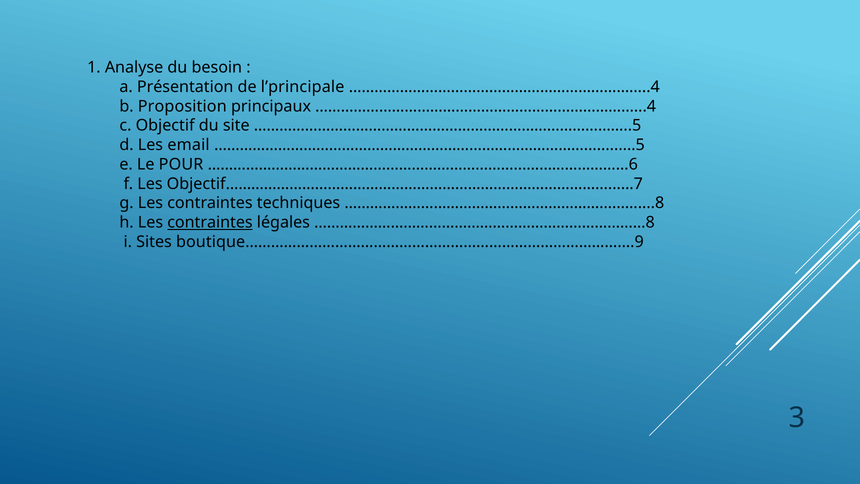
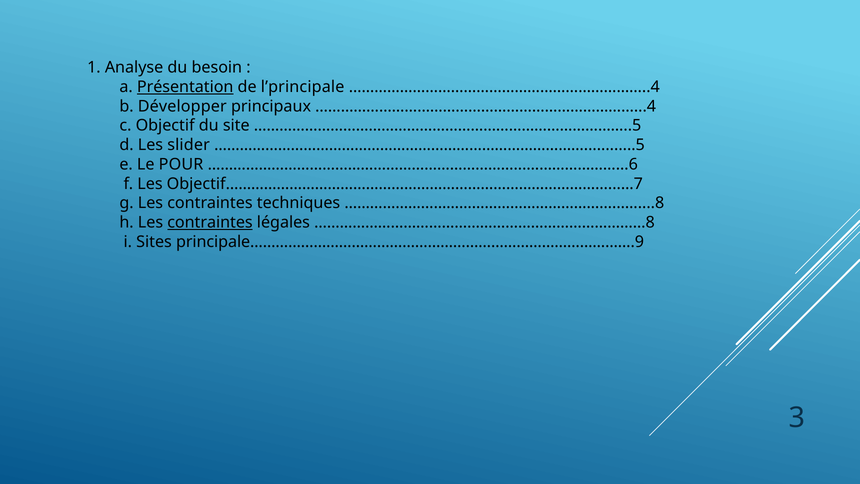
Présentation underline: none -> present (185, 87)
Proposition: Proposition -> Développer (182, 106)
email: email -> slider (189, 145)
boutique……………………………………………………………………………….9: boutique……………………………………………………………………………….9 -> principale……………………………………………………………………………….9 (410, 242)
